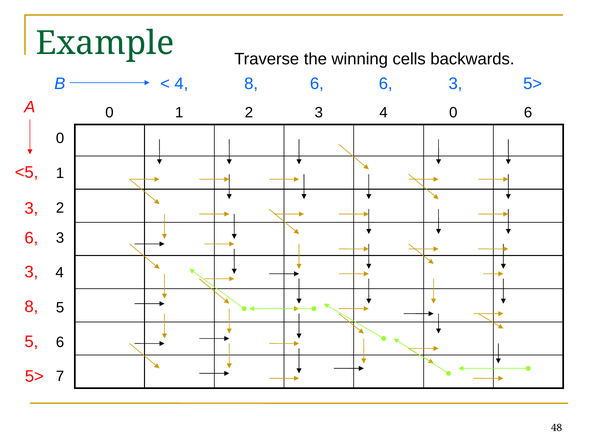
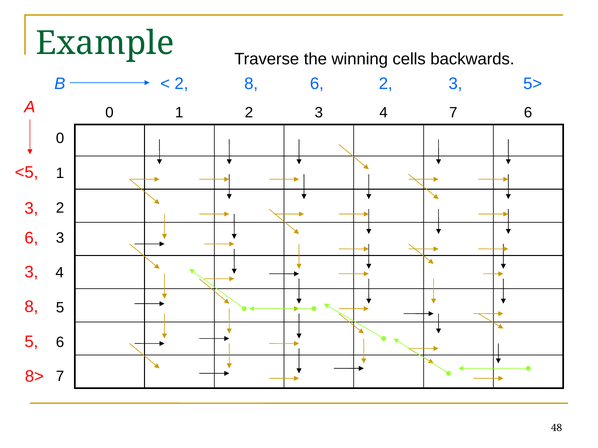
4: 4 -> 2 (181, 84)
6 6: 6 -> 2 (386, 84)
4 0: 0 -> 7 (453, 113)
5>: 5> -> 8> (34, 377)
